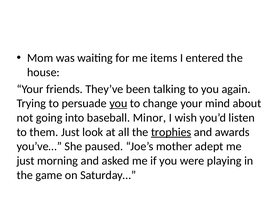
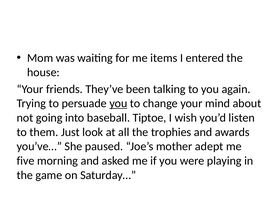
Minor: Minor -> Tiptoe (150, 118)
trophies underline: present -> none (171, 132)
just: just -> five (26, 161)
